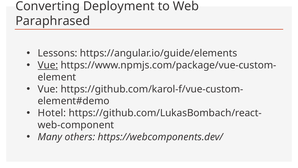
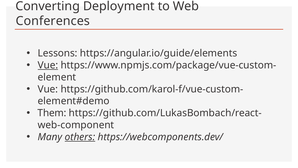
Paraphrased: Paraphrased -> Conferences (53, 21)
Hotel: Hotel -> Them (52, 113)
others underline: none -> present (80, 137)
